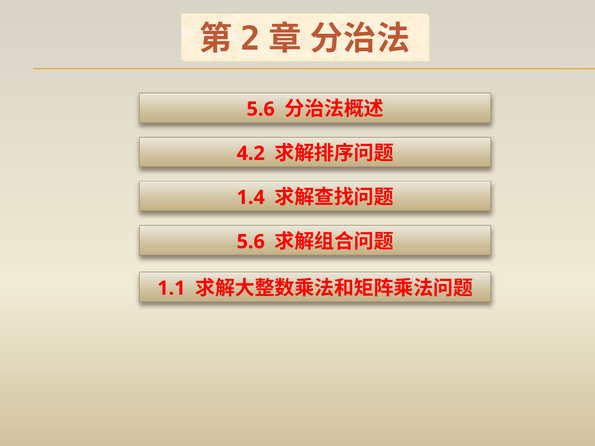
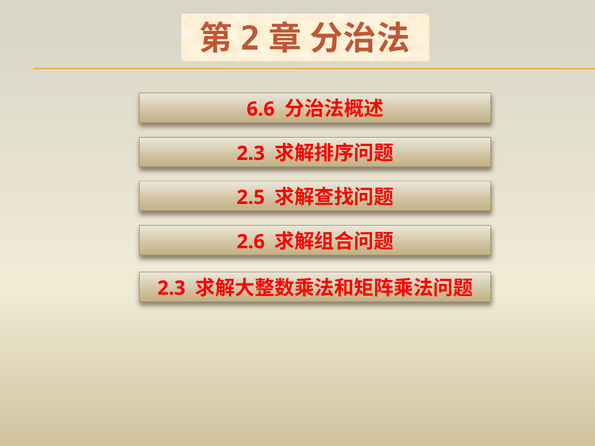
5.6: 5.6 -> 6.6 (261, 109)
4.2: 4.2 -> 2.3 (251, 153)
1.4: 1.4 -> 2.5 (251, 197)
5.6: 5.6 -> 2.6 (251, 242)
1.1: 1.1 -> 2.3 (171, 288)
